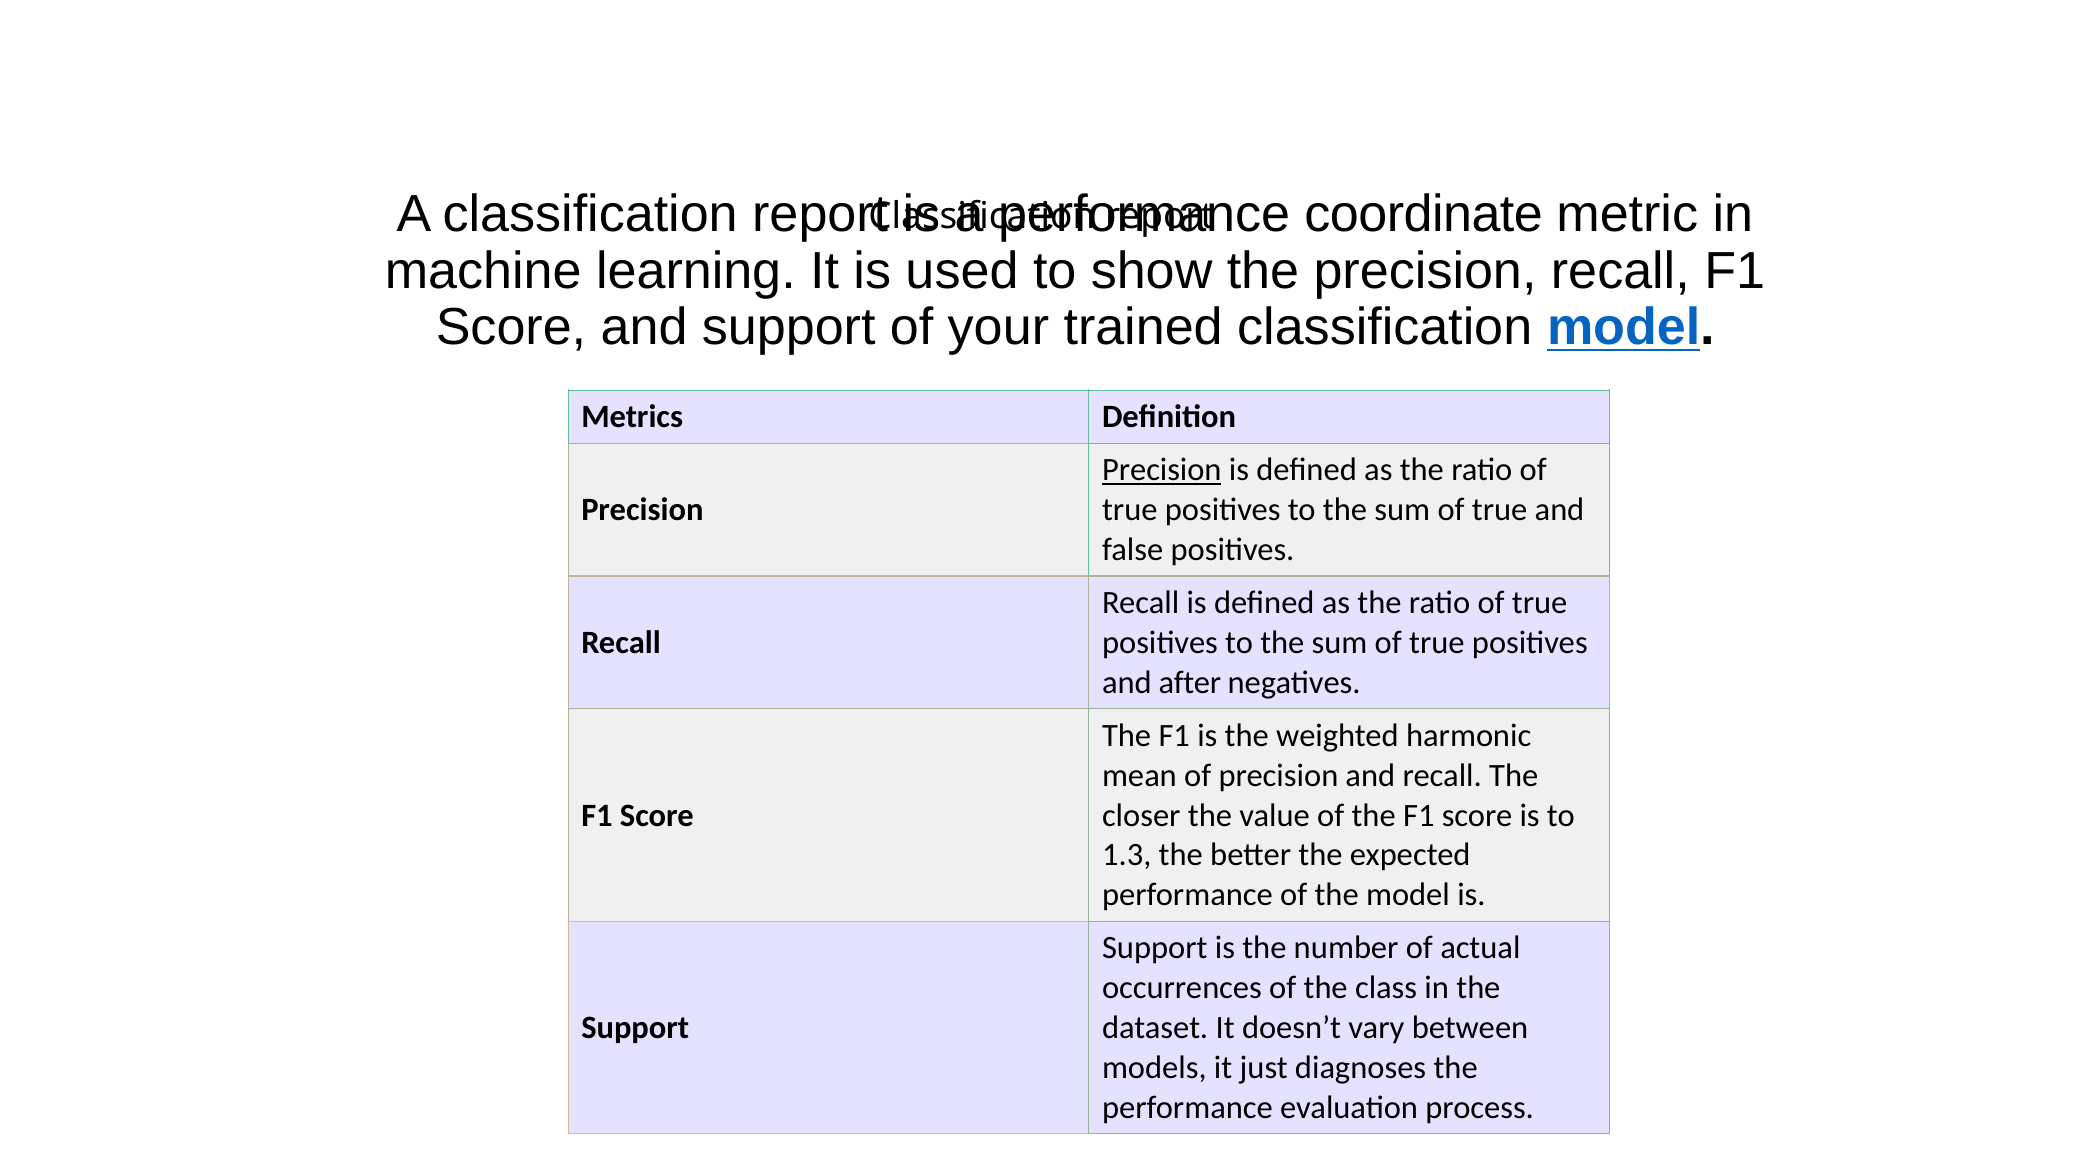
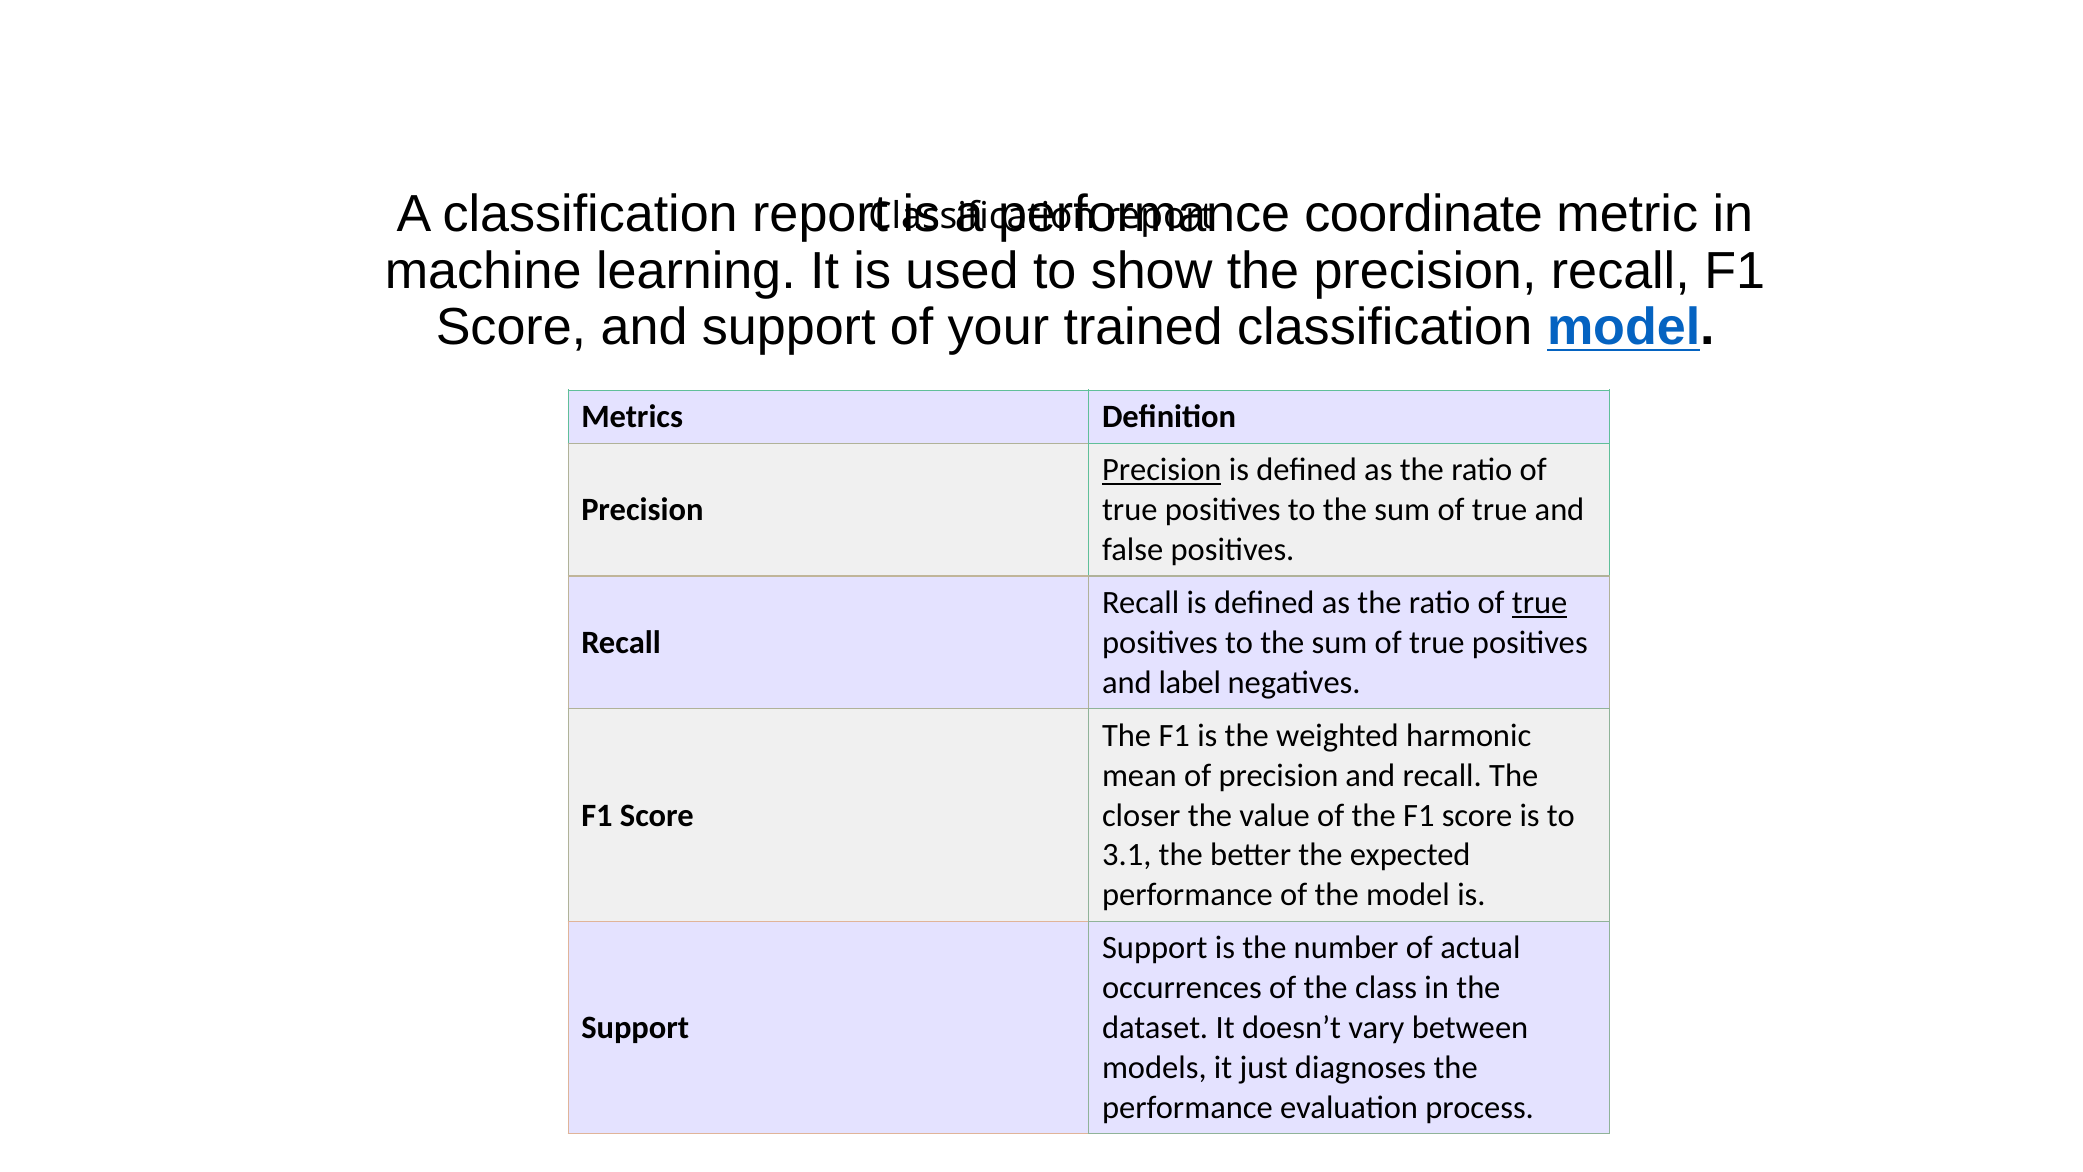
true underline: none -> present (1540, 603)
after: after -> label (1190, 682)
1.3: 1.3 -> 3.1 (1127, 855)
